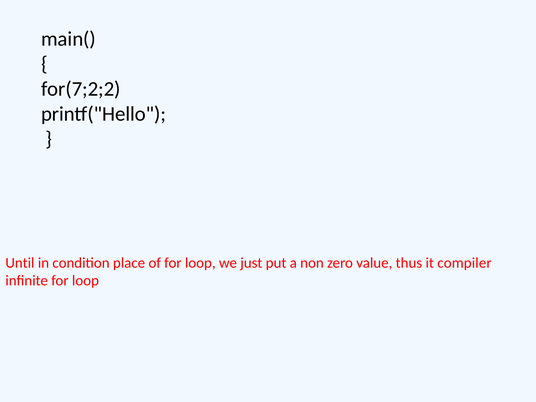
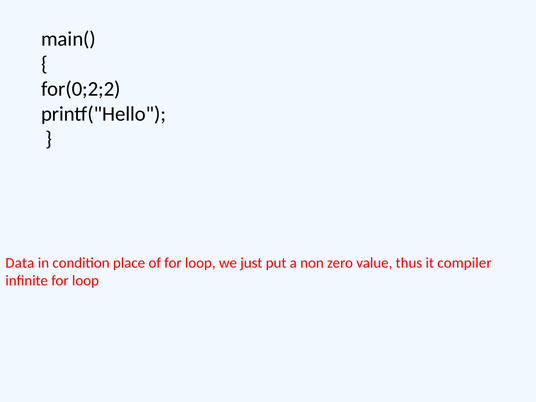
for(7;2;2: for(7;2;2 -> for(0;2;2 (81, 89)
Until: Until -> Data (20, 263)
